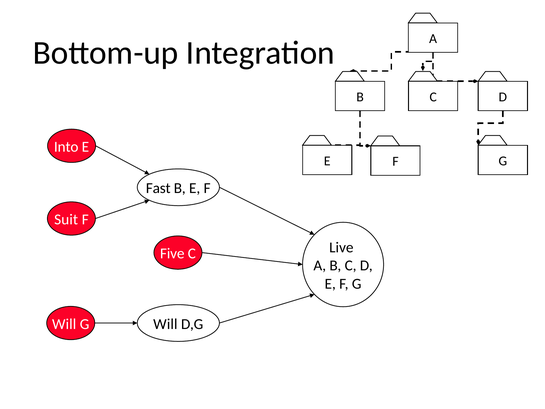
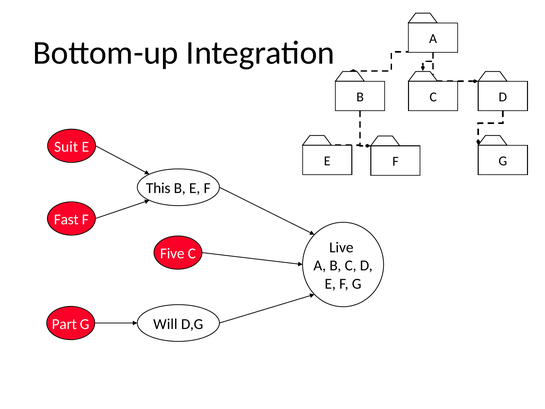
Into: Into -> Suit (66, 147)
Fast: Fast -> This (158, 188)
Suit: Suit -> Fast (66, 219)
Will: Will -> Part (64, 324)
